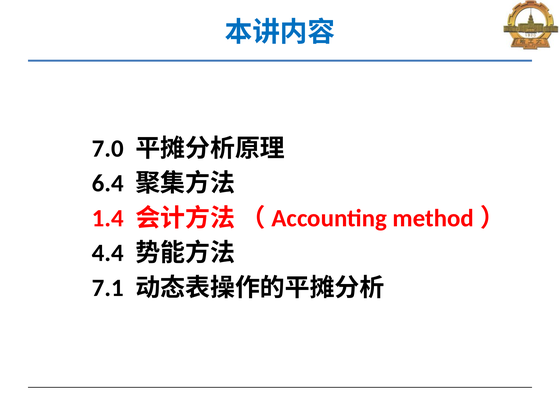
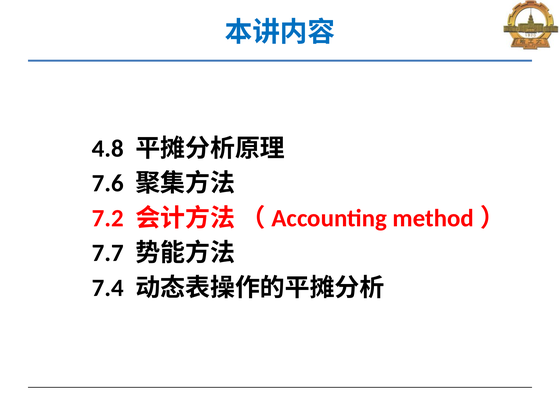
7.0: 7.0 -> 4.8 (108, 149)
6.4: 6.4 -> 7.6 (108, 183)
1.4: 1.4 -> 7.2 (108, 218)
4.4: 4.4 -> 7.7 (108, 253)
7.1: 7.1 -> 7.4 (108, 288)
